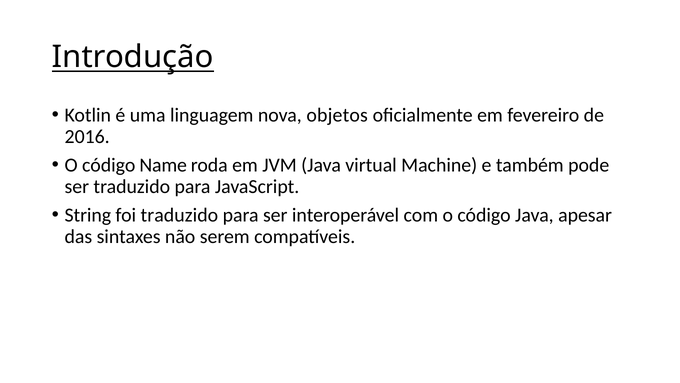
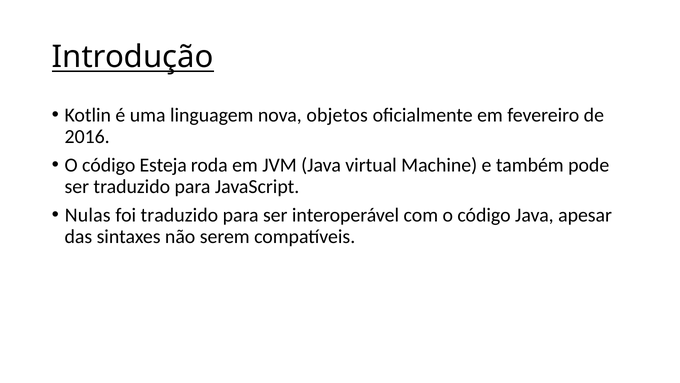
Name: Name -> Esteja (163, 165)
String: String -> Nulas (88, 215)
